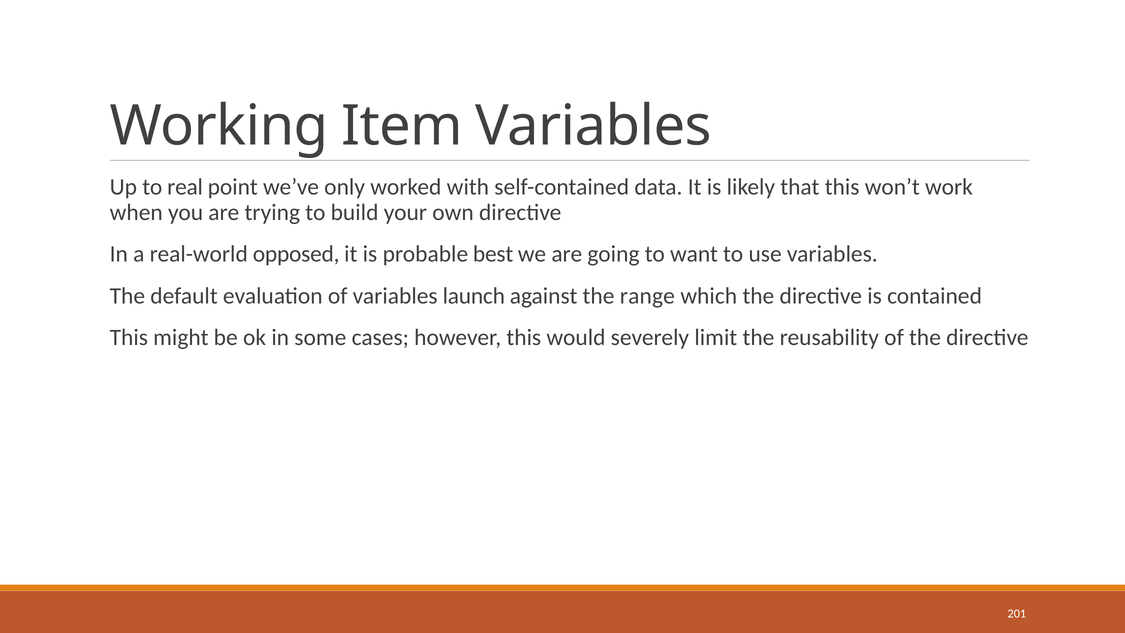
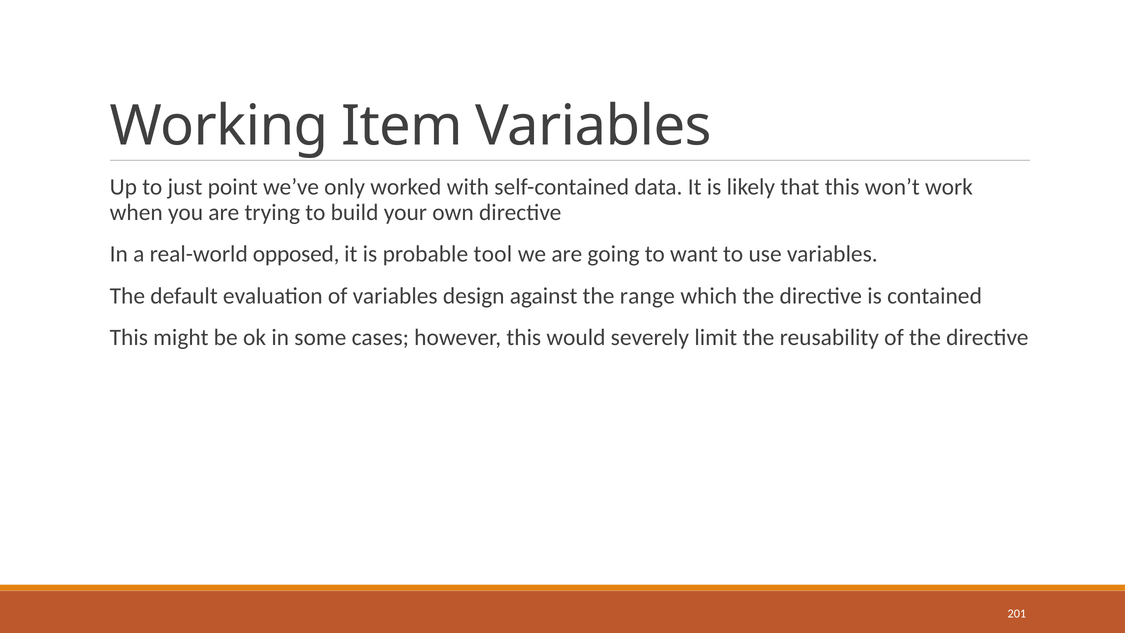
real: real -> just (185, 187)
best: best -> tool (493, 254)
launch: launch -> design (474, 296)
